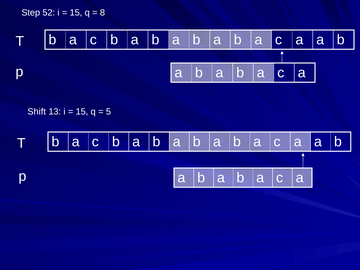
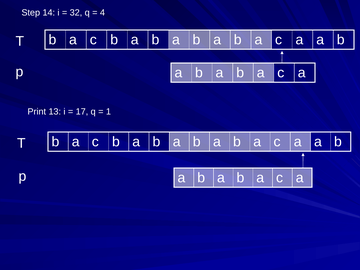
52: 52 -> 14 (49, 13)
15: 15 -> 32 (76, 13)
8: 8 -> 4 (102, 13)
Shift: Shift -> Print (37, 112)
15: 15 -> 17 (82, 112)
5: 5 -> 1 (108, 112)
